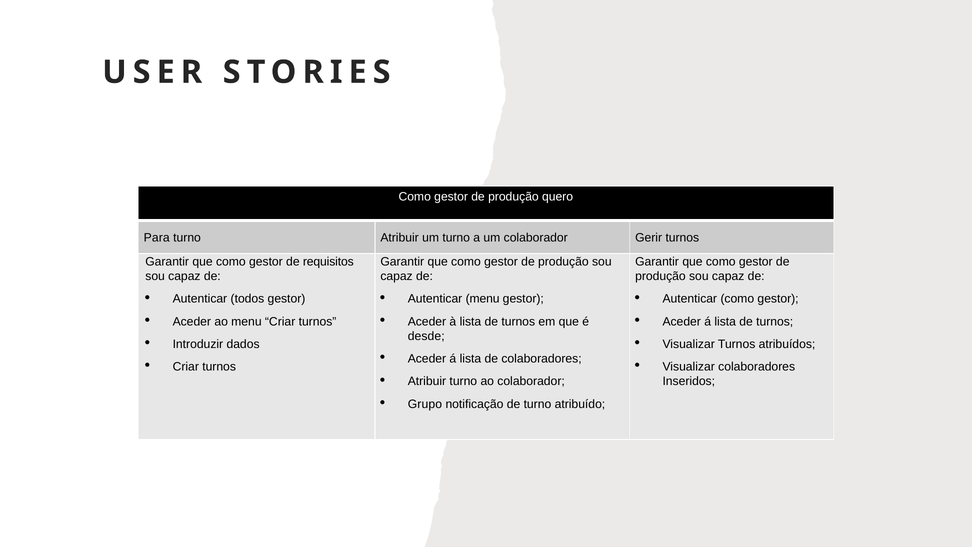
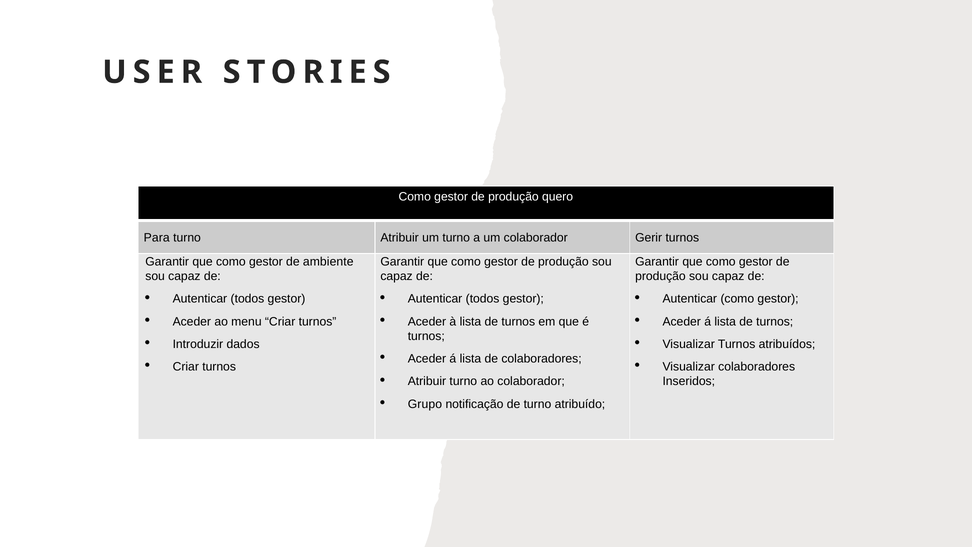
requisitos: requisitos -> ambiente (328, 262)
menu: menu -> todos (483, 299)
desde: desde -> turnos (426, 336)
